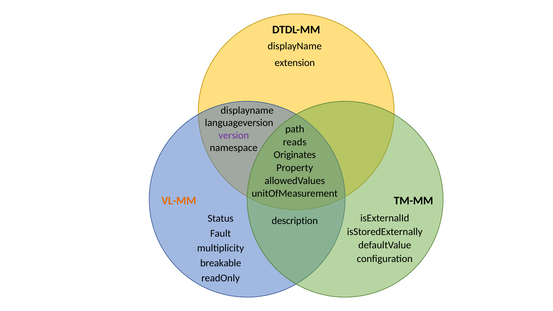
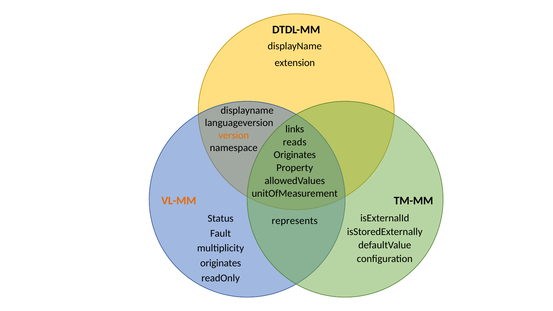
path: path -> links (295, 129)
version colour: purple -> orange (234, 135)
description: description -> represents (295, 221)
breakable: breakable -> originates (221, 263)
